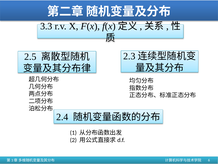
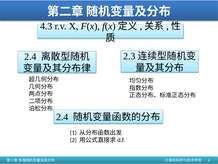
3.3: 3.3 -> 4.3 (46, 26)
2.5: 2.5 -> 2.4 (30, 57)
